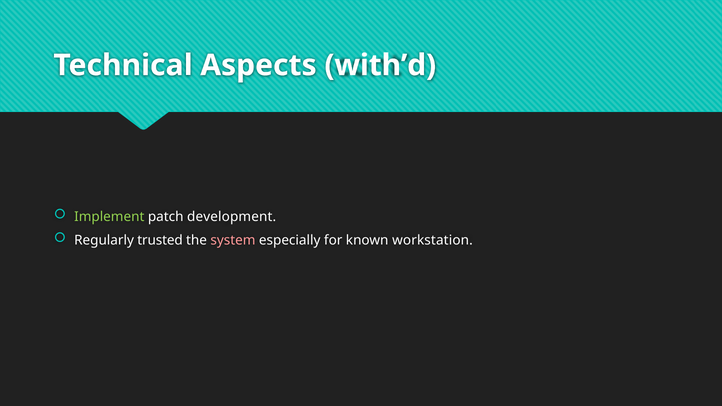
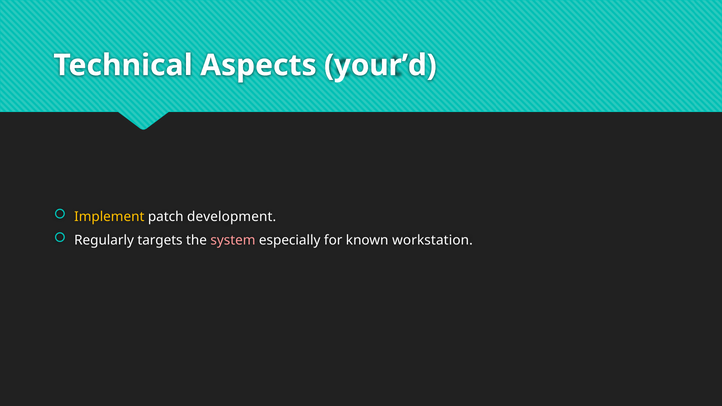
with’d: with’d -> your’d (380, 65)
Implement colour: light green -> yellow (109, 217)
trusted: trusted -> targets (160, 240)
